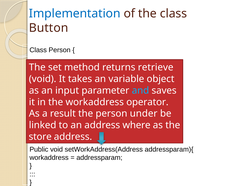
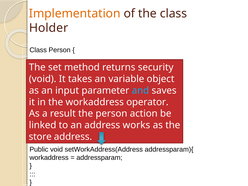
Implementation colour: blue -> orange (75, 13)
Button: Button -> Holder (49, 28)
retrieve: retrieve -> security (156, 67)
under: under -> action (144, 114)
where: where -> works (136, 125)
